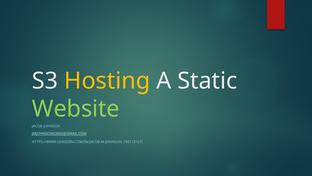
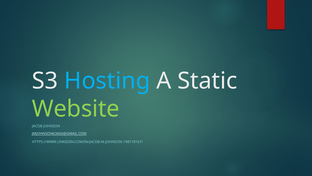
Hosting colour: yellow -> light blue (107, 81)
